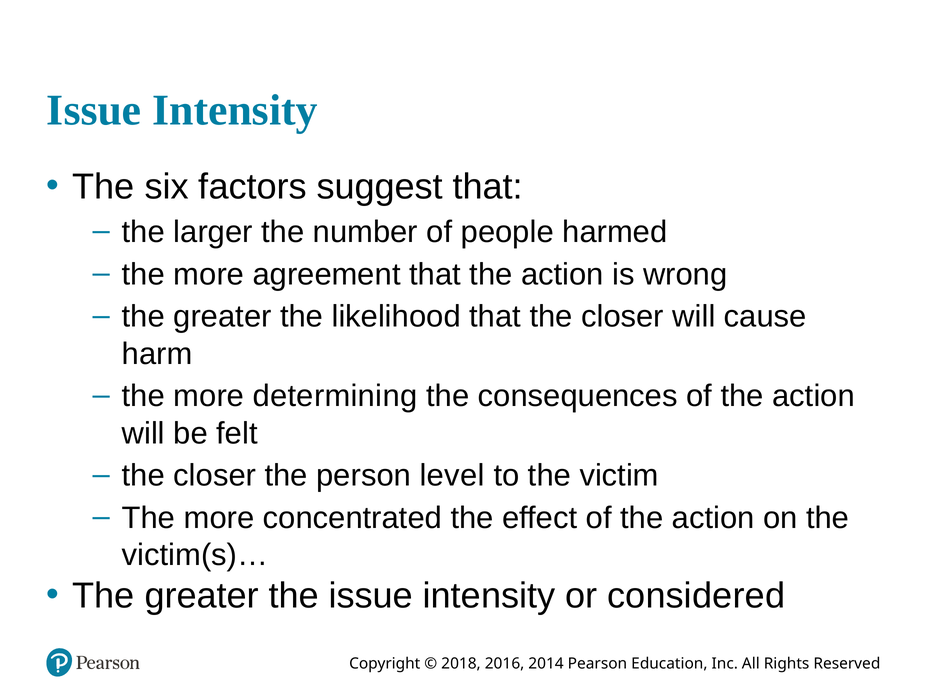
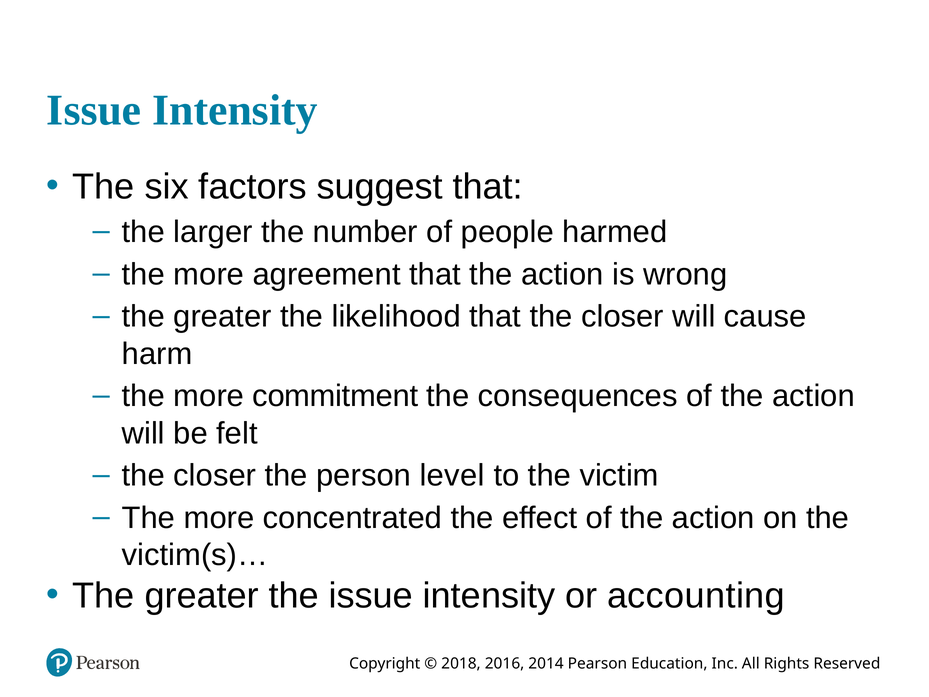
determining: determining -> commitment (335, 396)
considered: considered -> accounting (696, 596)
